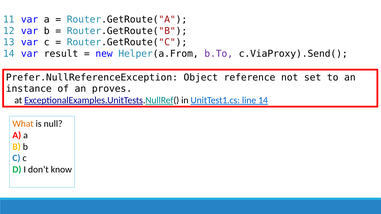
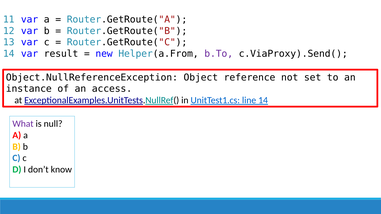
Prefer.NullReferenceException: Prefer.NullReferenceException -> Object.NullReferenceException (92, 78)
proves: proves -> access (112, 89)
What colour: orange -> purple (23, 124)
